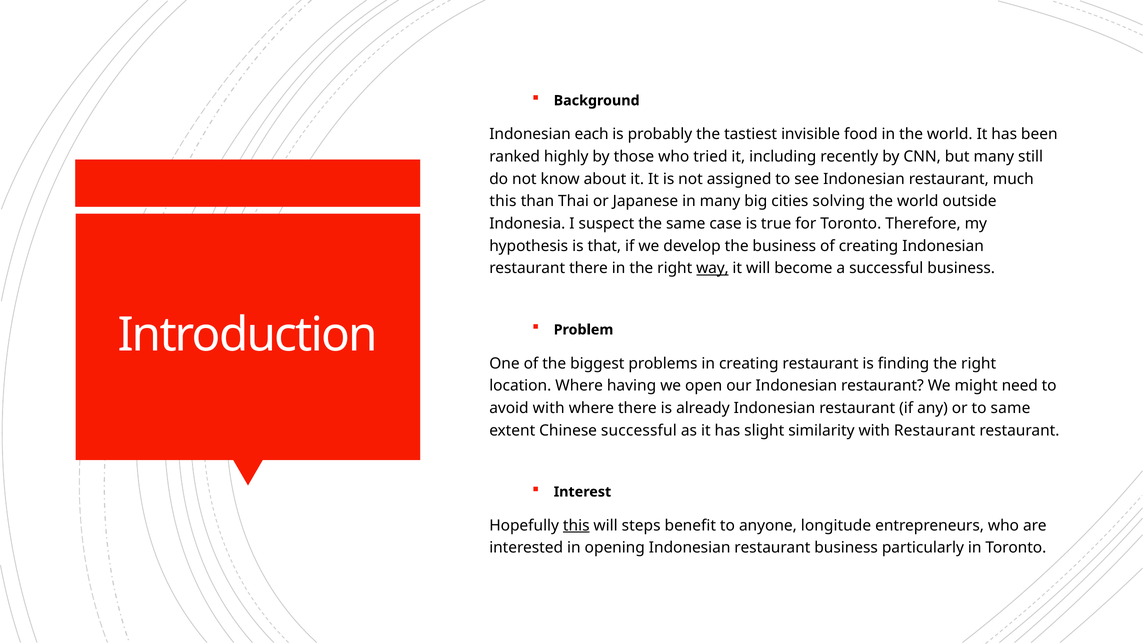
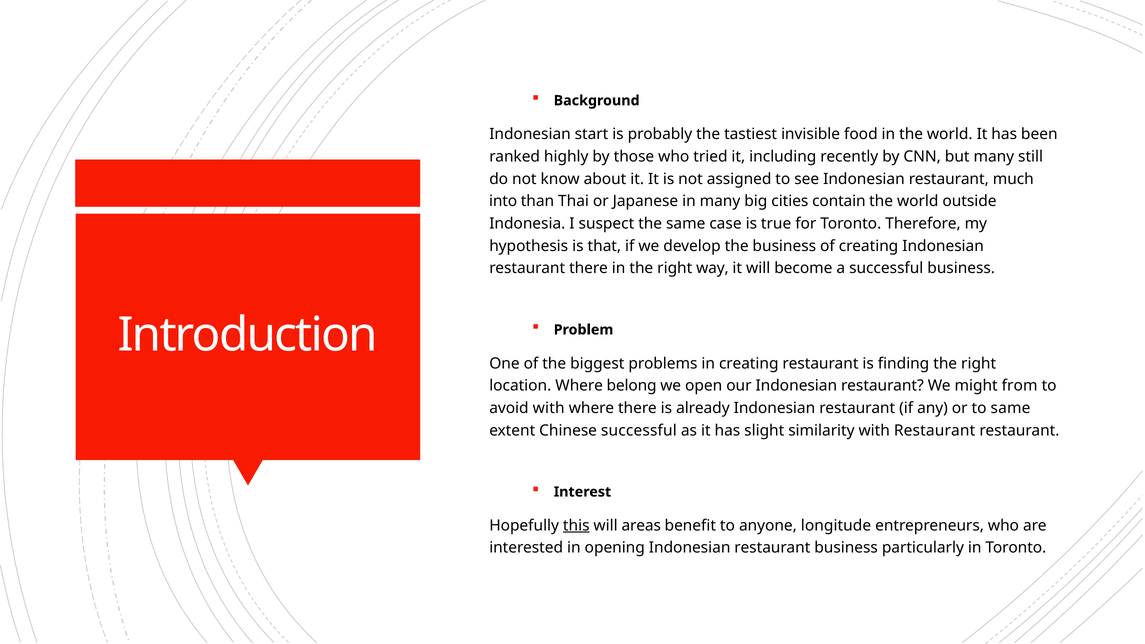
each: each -> start (592, 134)
this: this -> into (503, 201)
solving: solving -> contain (839, 201)
way underline: present -> none (712, 268)
having: having -> belong (632, 386)
need: need -> from (1020, 386)
steps: steps -> areas (641, 526)
